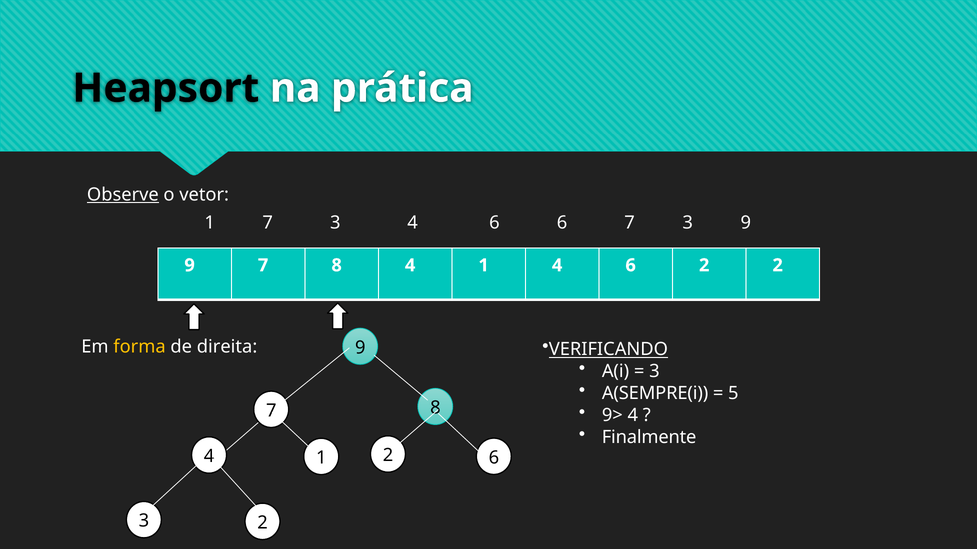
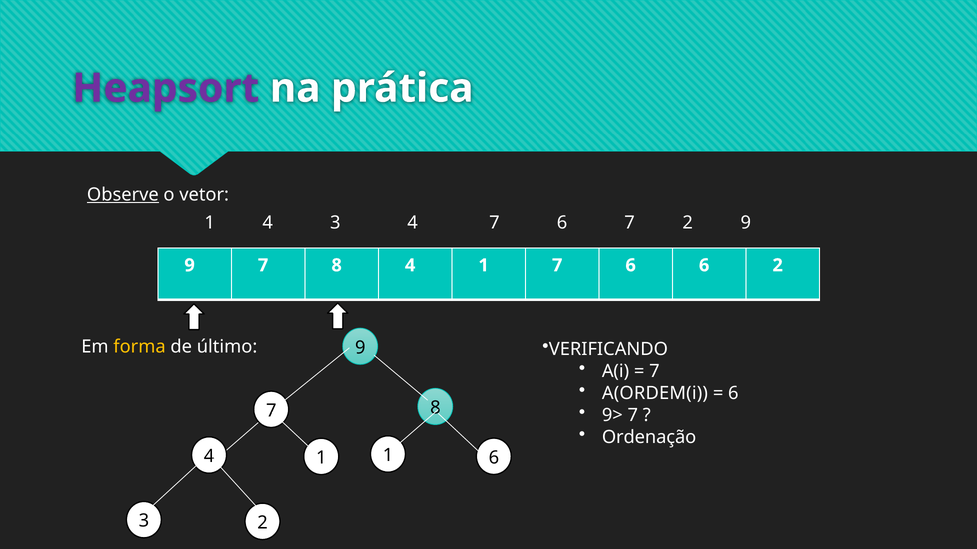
Heapsort colour: black -> purple (166, 88)
1 7: 7 -> 4 (268, 223)
3 4 6: 6 -> 7 (494, 223)
6 7 3: 3 -> 2 (688, 223)
1 4: 4 -> 7 (557, 266)
6 2: 2 -> 6 (704, 266)
VERIFICANDO underline: present -> none (608, 350)
direita: direita -> último (227, 347)
3: 3 -> 7 (654, 372)
A(SEMPRE(i: A(SEMPRE(i -> A(ORDEM(i (655, 394)
5: 5 -> 6 (733, 394)
9> 4: 4 -> 7 (633, 416)
Finalmente: Finalmente -> Ordenação (649, 438)
1 2: 2 -> 1 (388, 456)
